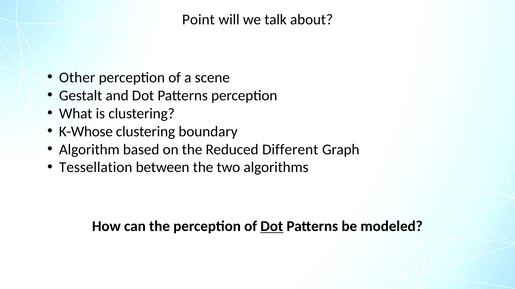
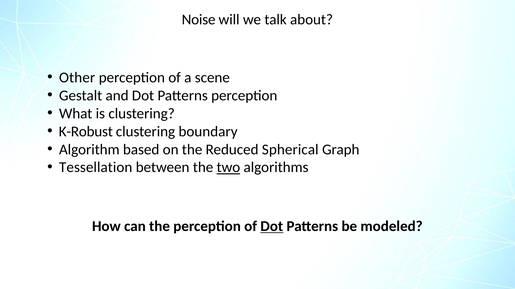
Point: Point -> Noise (199, 20)
K-Whose: K-Whose -> K-Robust (86, 132)
Different: Different -> Spherical (290, 150)
two underline: none -> present (228, 168)
